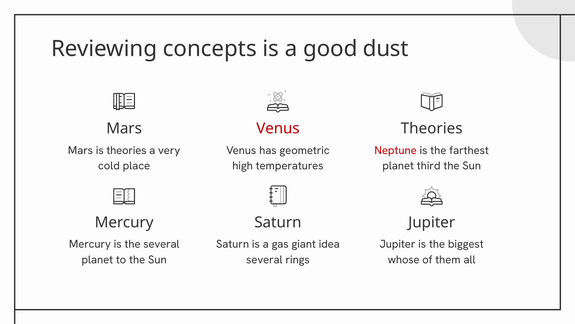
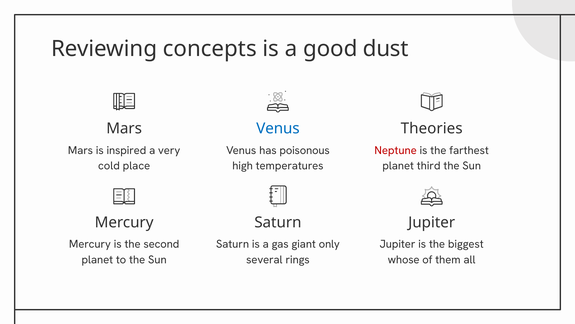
Venus colour: red -> blue (278, 128)
is theories: theories -> inspired (126, 150)
geometric: geometric -> poisonous (305, 150)
the several: several -> second (161, 244)
idea: idea -> only (329, 244)
